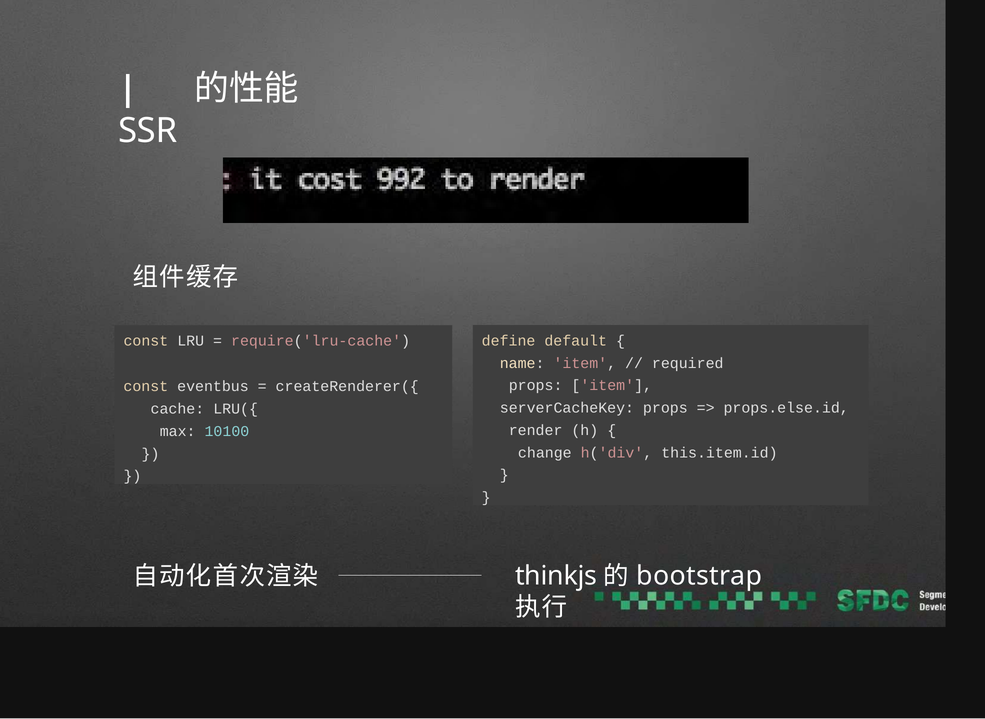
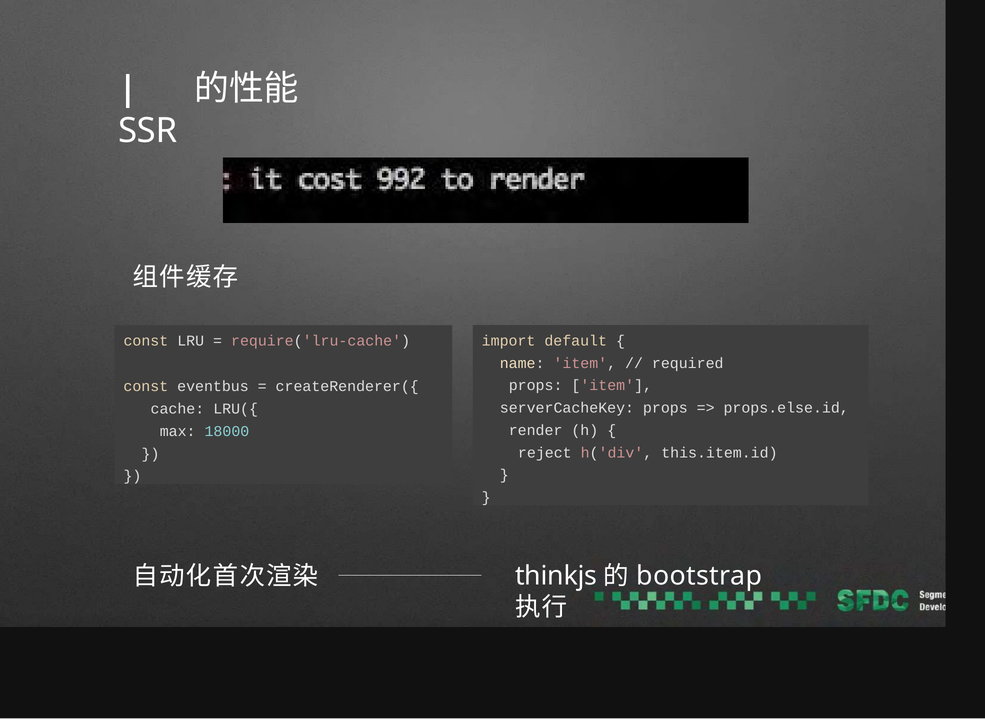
define: define -> import (509, 341)
10100: 10100 -> 18000 (227, 431)
change: change -> reject (545, 453)
